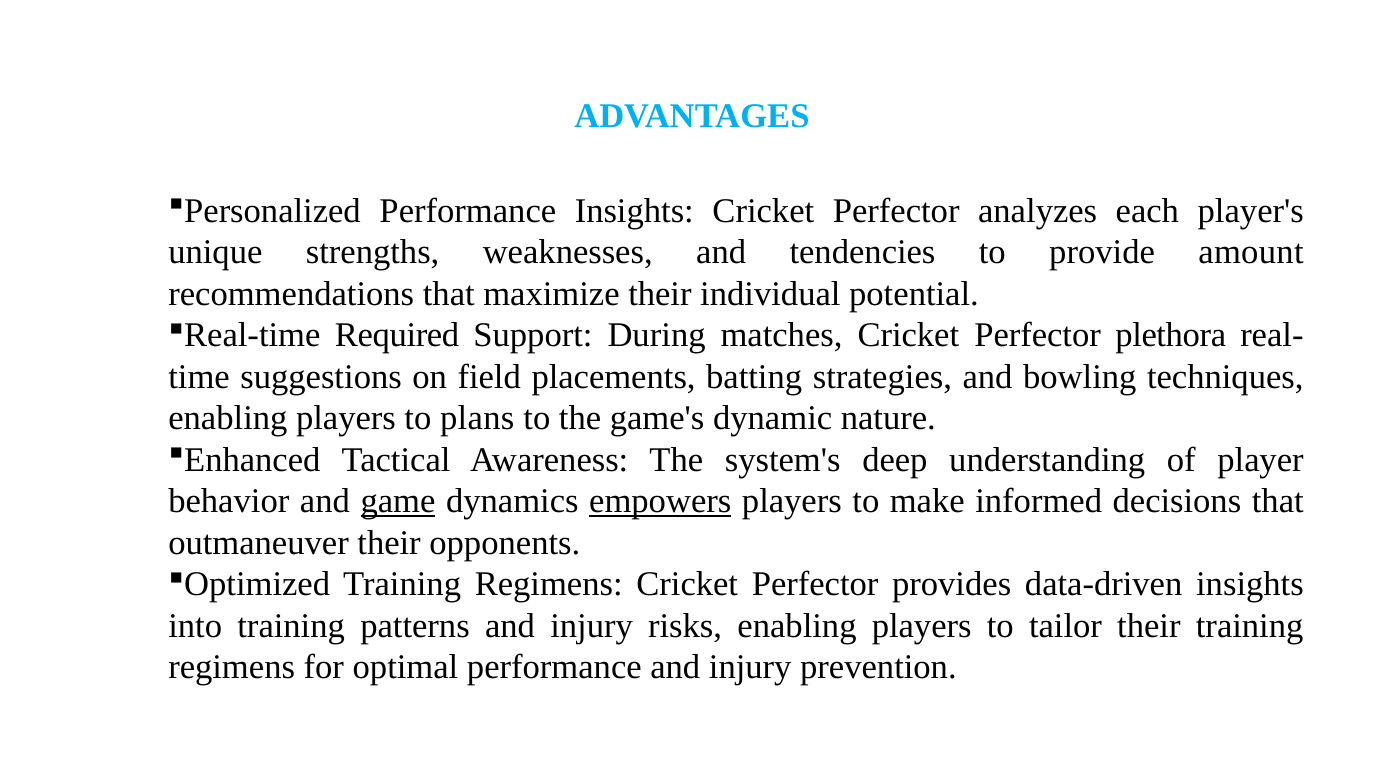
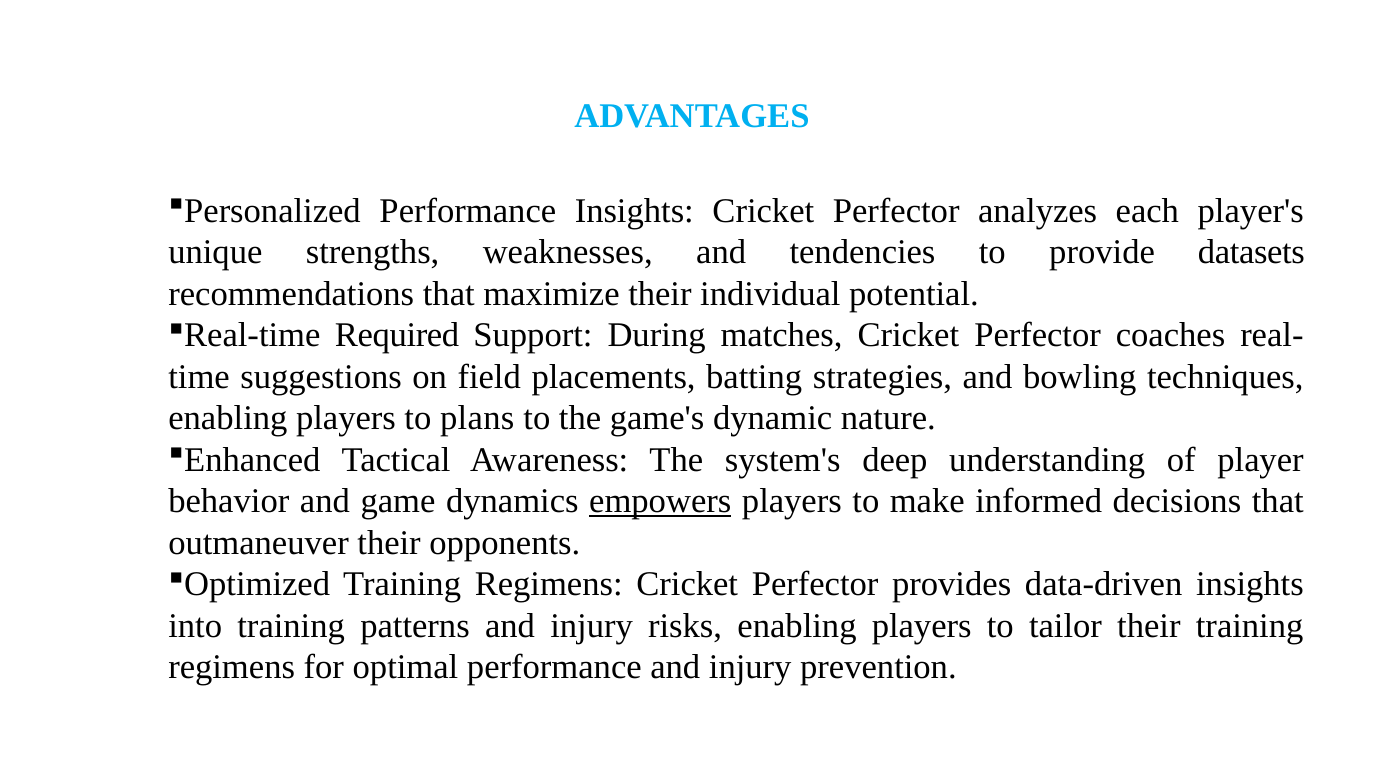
amount: amount -> datasets (1251, 253)
plethora: plethora -> coaches (1171, 336)
game underline: present -> none (398, 502)
